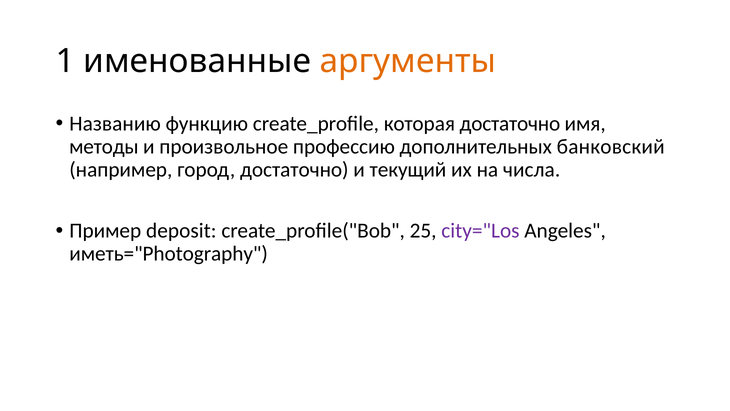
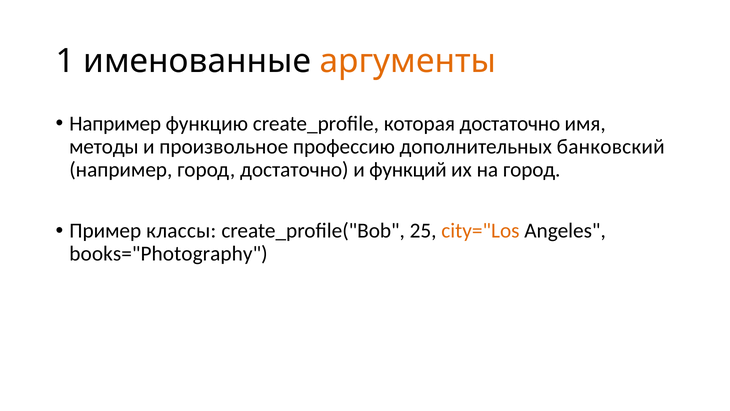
Названию: Названию -> Например (115, 123)
текущий: текущий -> функций (408, 169)
на числа: числа -> город (532, 169)
deposit: deposit -> классы (181, 231)
city="Los colour: purple -> orange (480, 231)
иметь="Photography: иметь="Photography -> books="Photography (169, 254)
